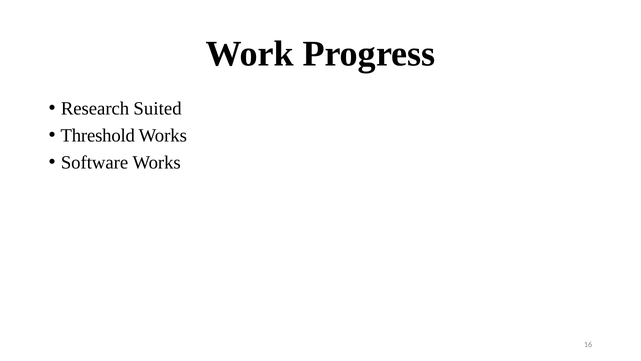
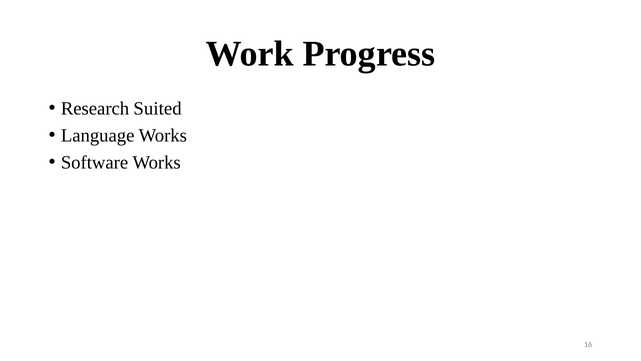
Threshold: Threshold -> Language (98, 135)
